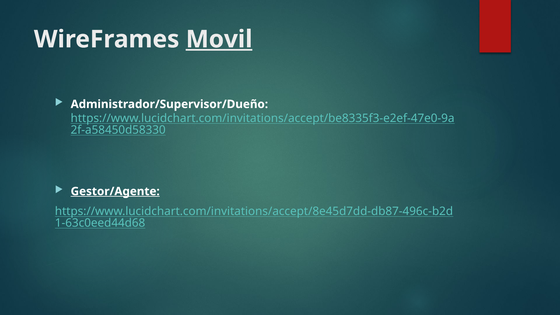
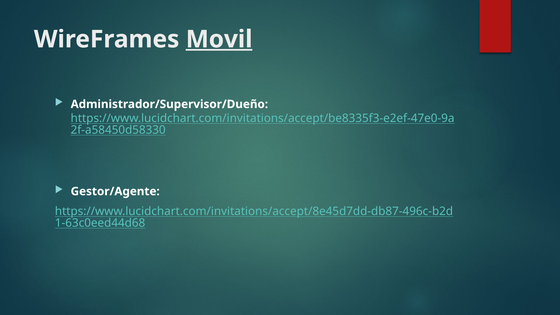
Gestor/Agente underline: present -> none (115, 191)
